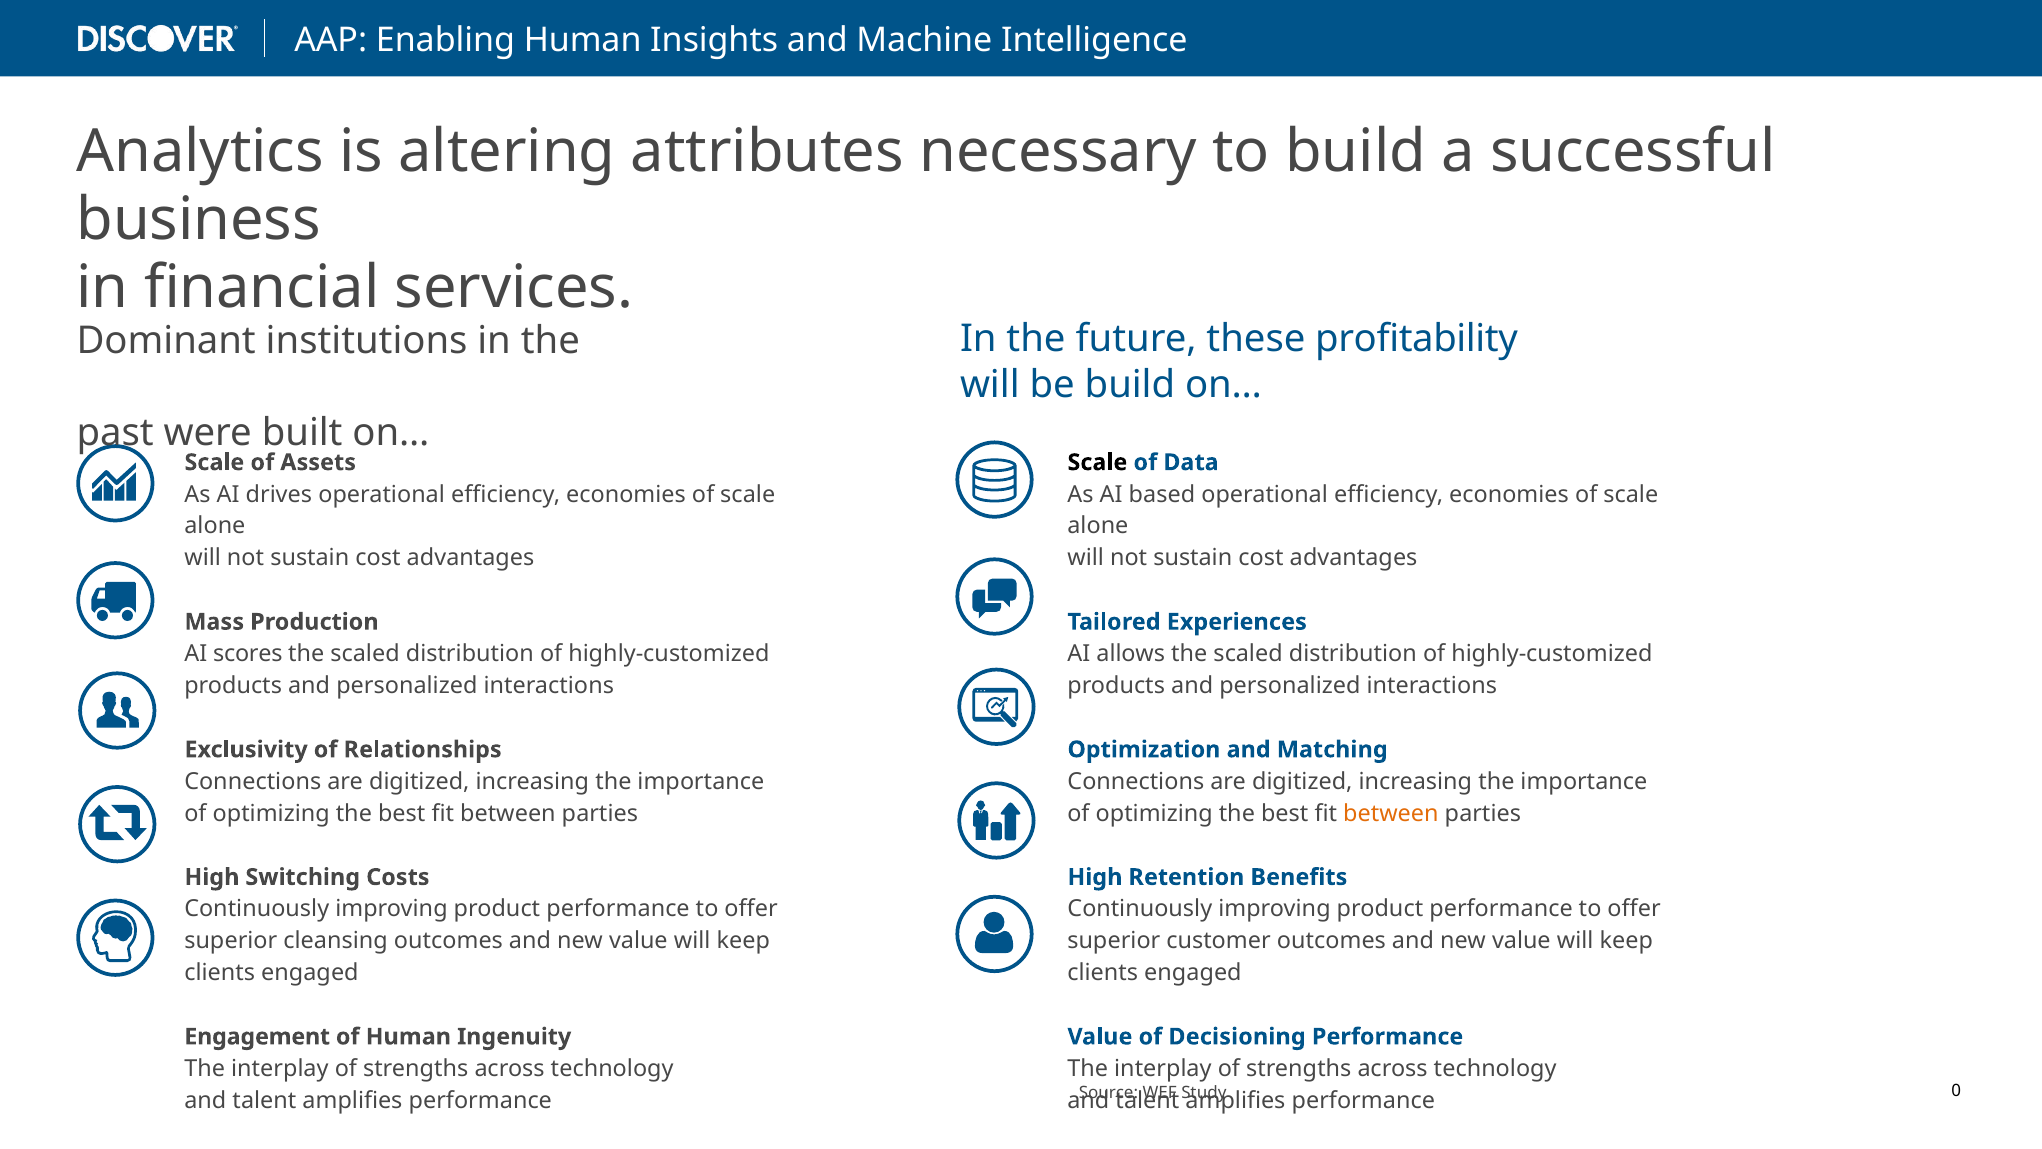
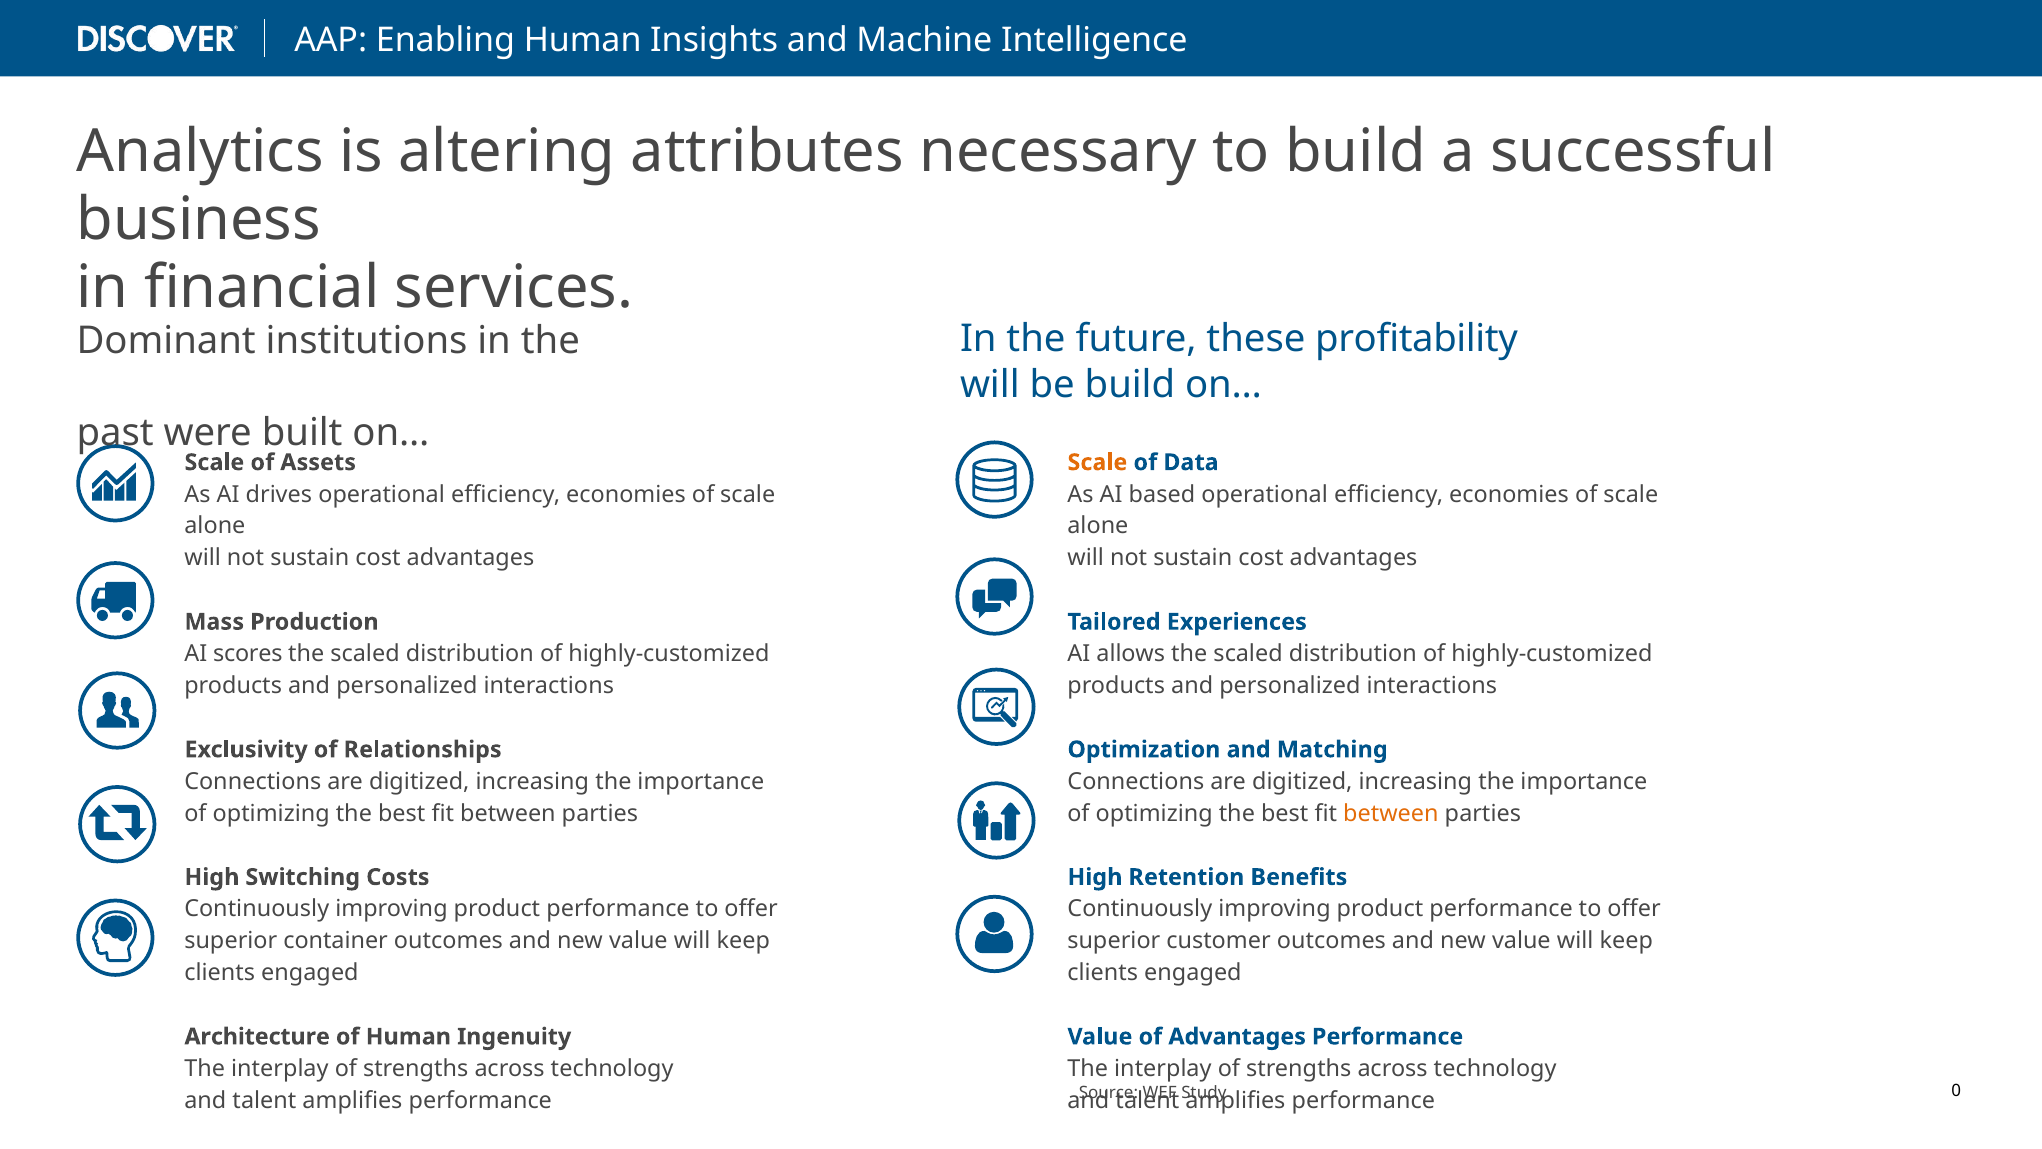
Scale colour: black -> orange (1097, 462)
cleansing: cleansing -> container (336, 941)
Engagement: Engagement -> Architecture (257, 1036)
of Decisioning: Decisioning -> Advantages (1237, 1036)
